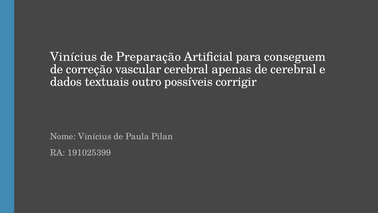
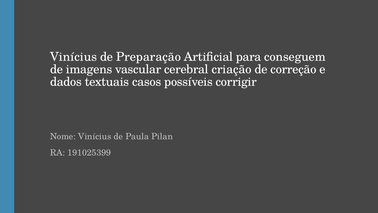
correção: correção -> imagens (89, 69)
apenas: apenas -> criação (232, 69)
de cerebral: cerebral -> correção (293, 69)
outro: outro -> casos (147, 82)
